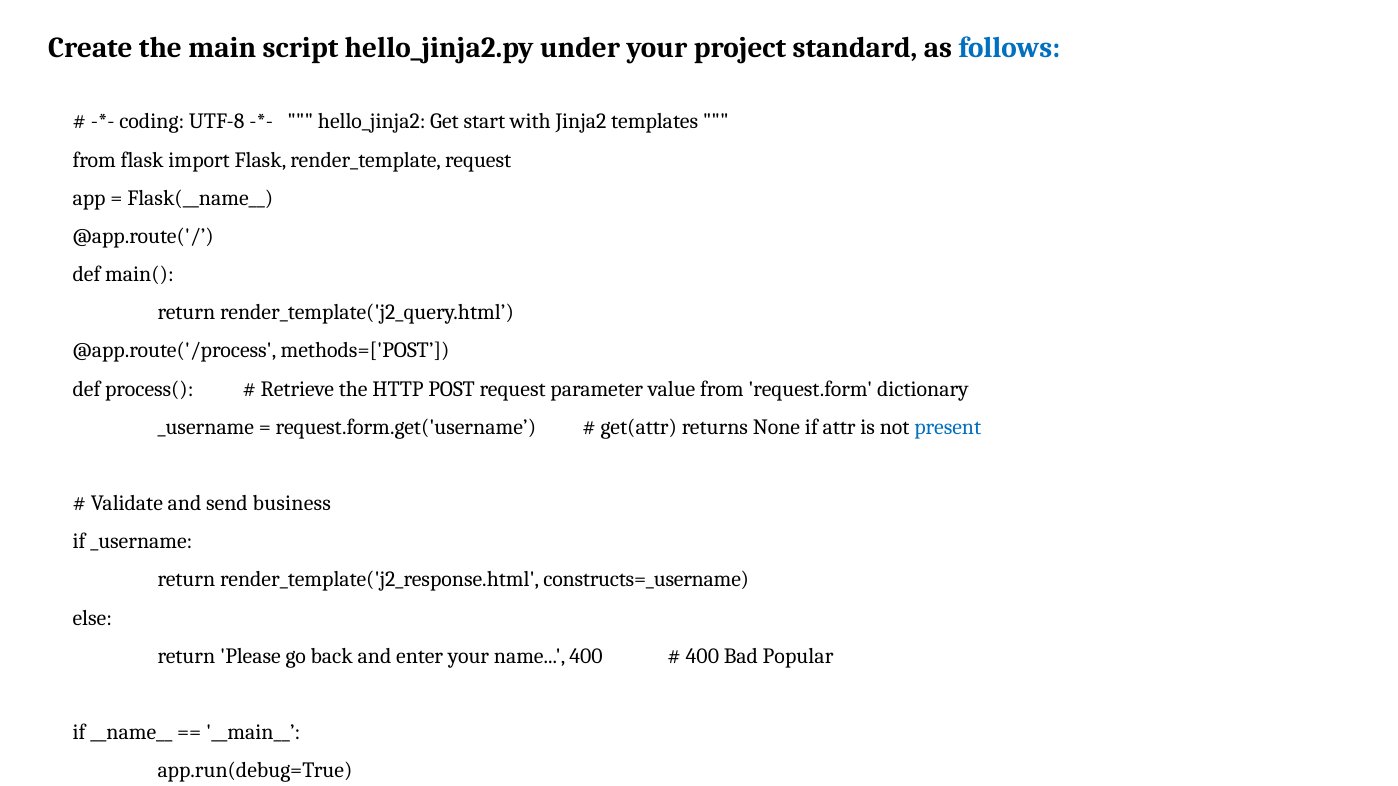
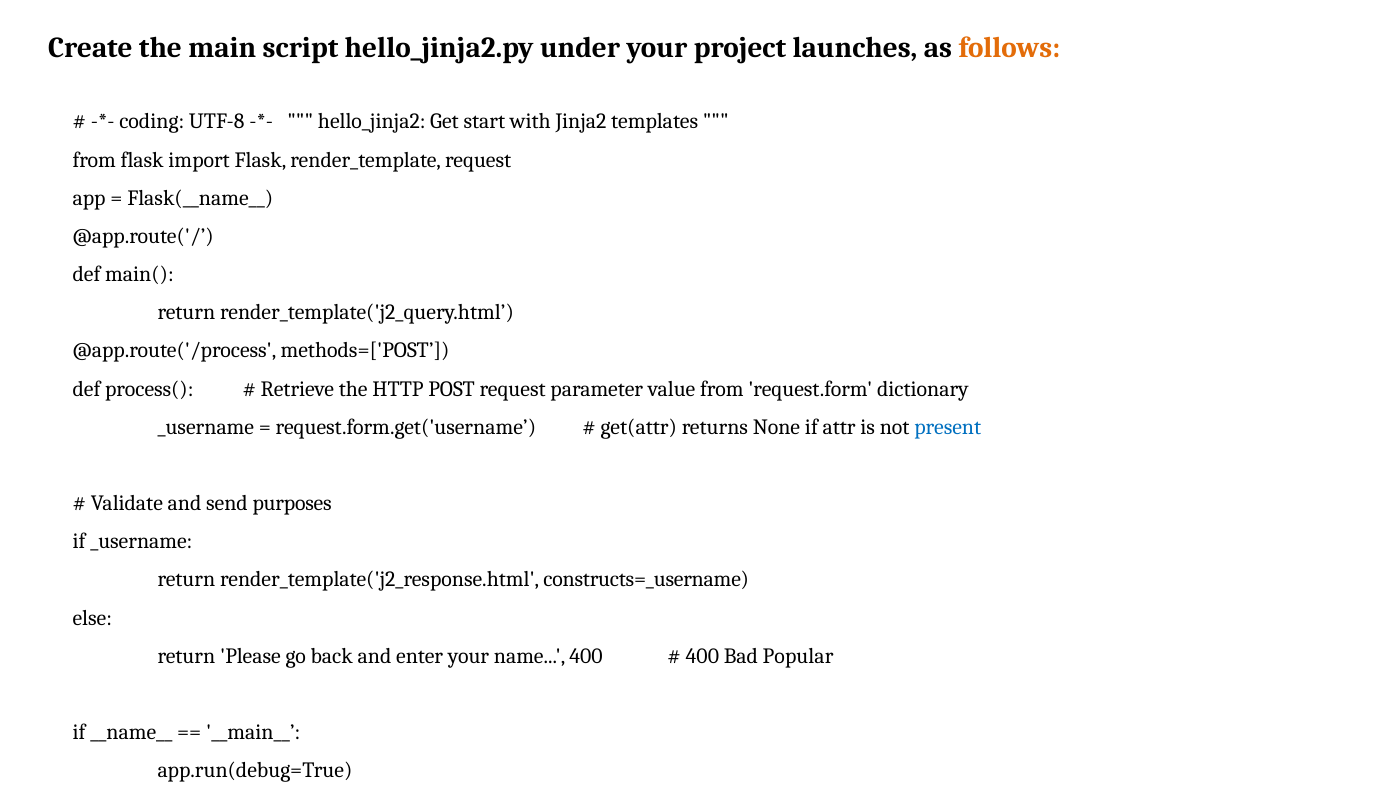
standard: standard -> launches (855, 48)
follows colour: blue -> orange (1009, 48)
business: business -> purposes (292, 504)
